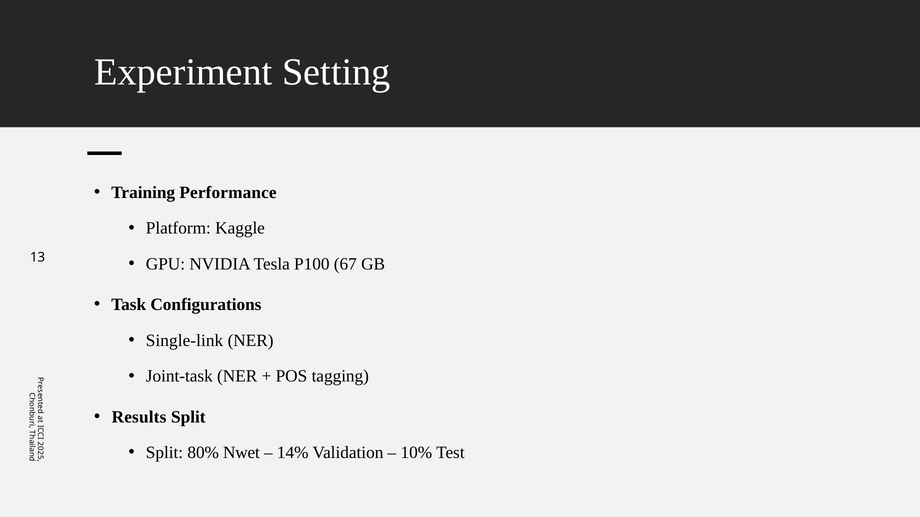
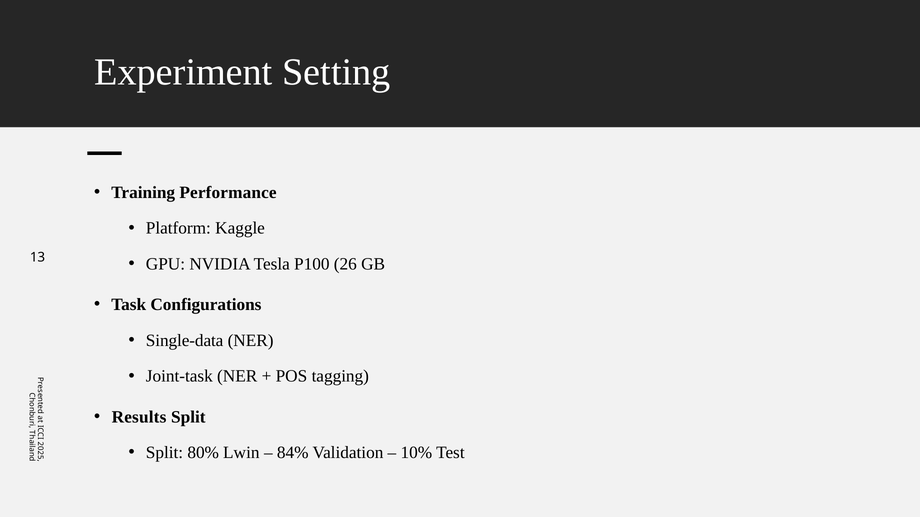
67: 67 -> 26 (345, 264)
Single-link: Single-link -> Single-data (185, 341)
Nwet: Nwet -> Lwin (241, 453)
14%: 14% -> 84% (293, 453)
